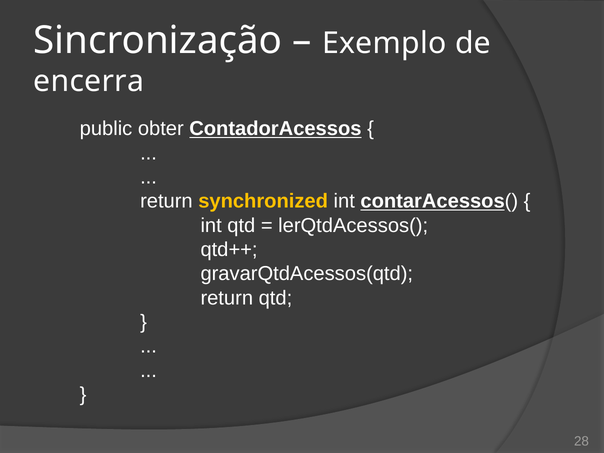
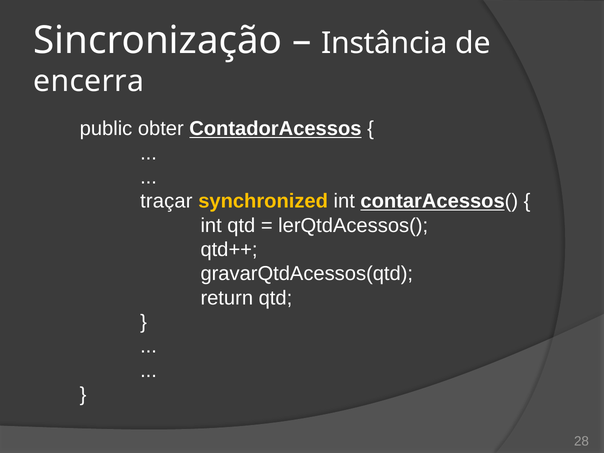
Exemplo: Exemplo -> Instância (385, 43)
return: return -> traçar (166, 201)
